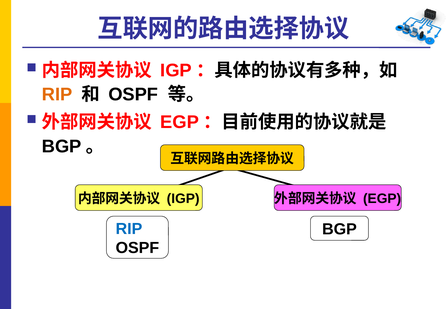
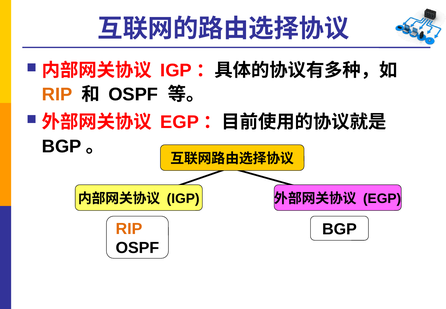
RIP colour: blue -> orange (129, 229)
